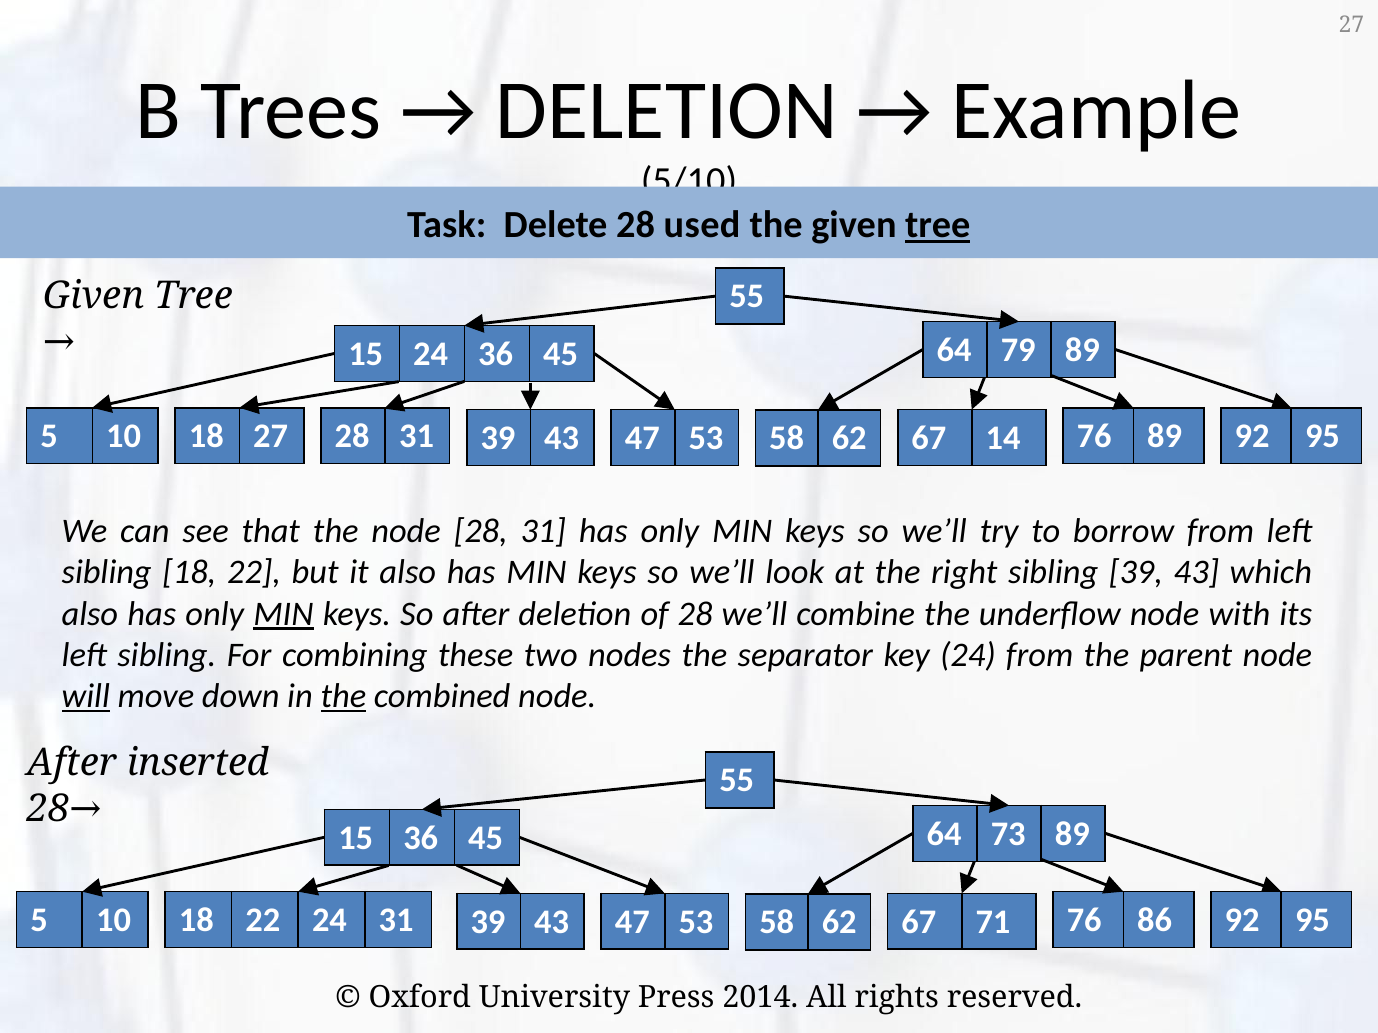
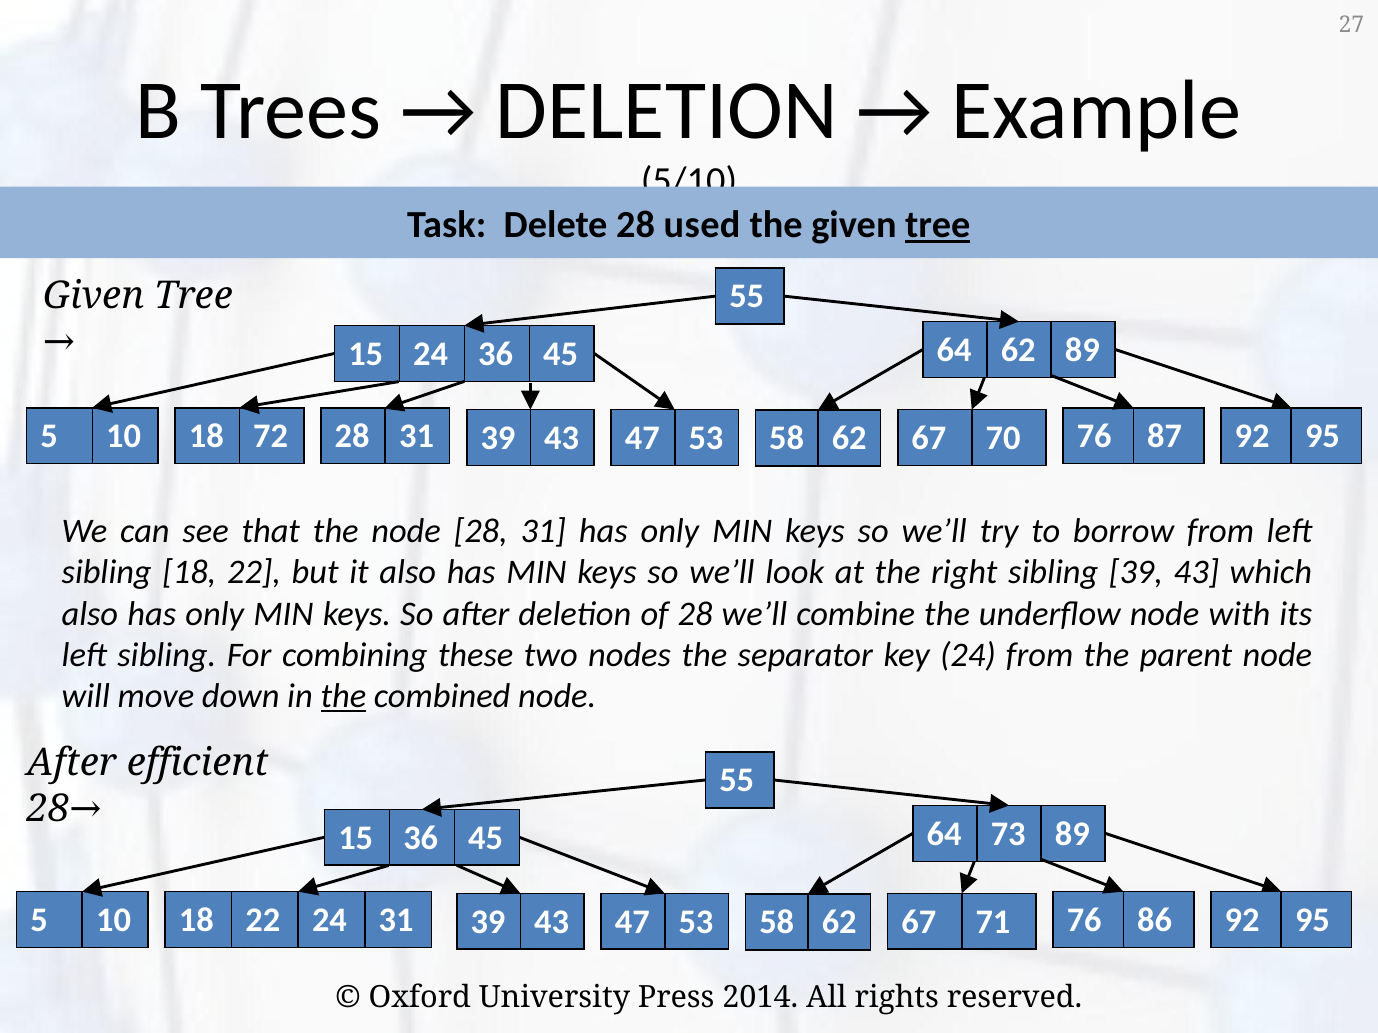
64 79: 79 -> 62 (1018, 350)
18 27: 27 -> 72 (271, 436)
14: 14 -> 70 (1003, 438)
76 89: 89 -> 87 (1165, 436)
MIN underline: present -> none (283, 614)
will underline: present -> none (86, 697)
inserted: inserted -> efficient (198, 763)
